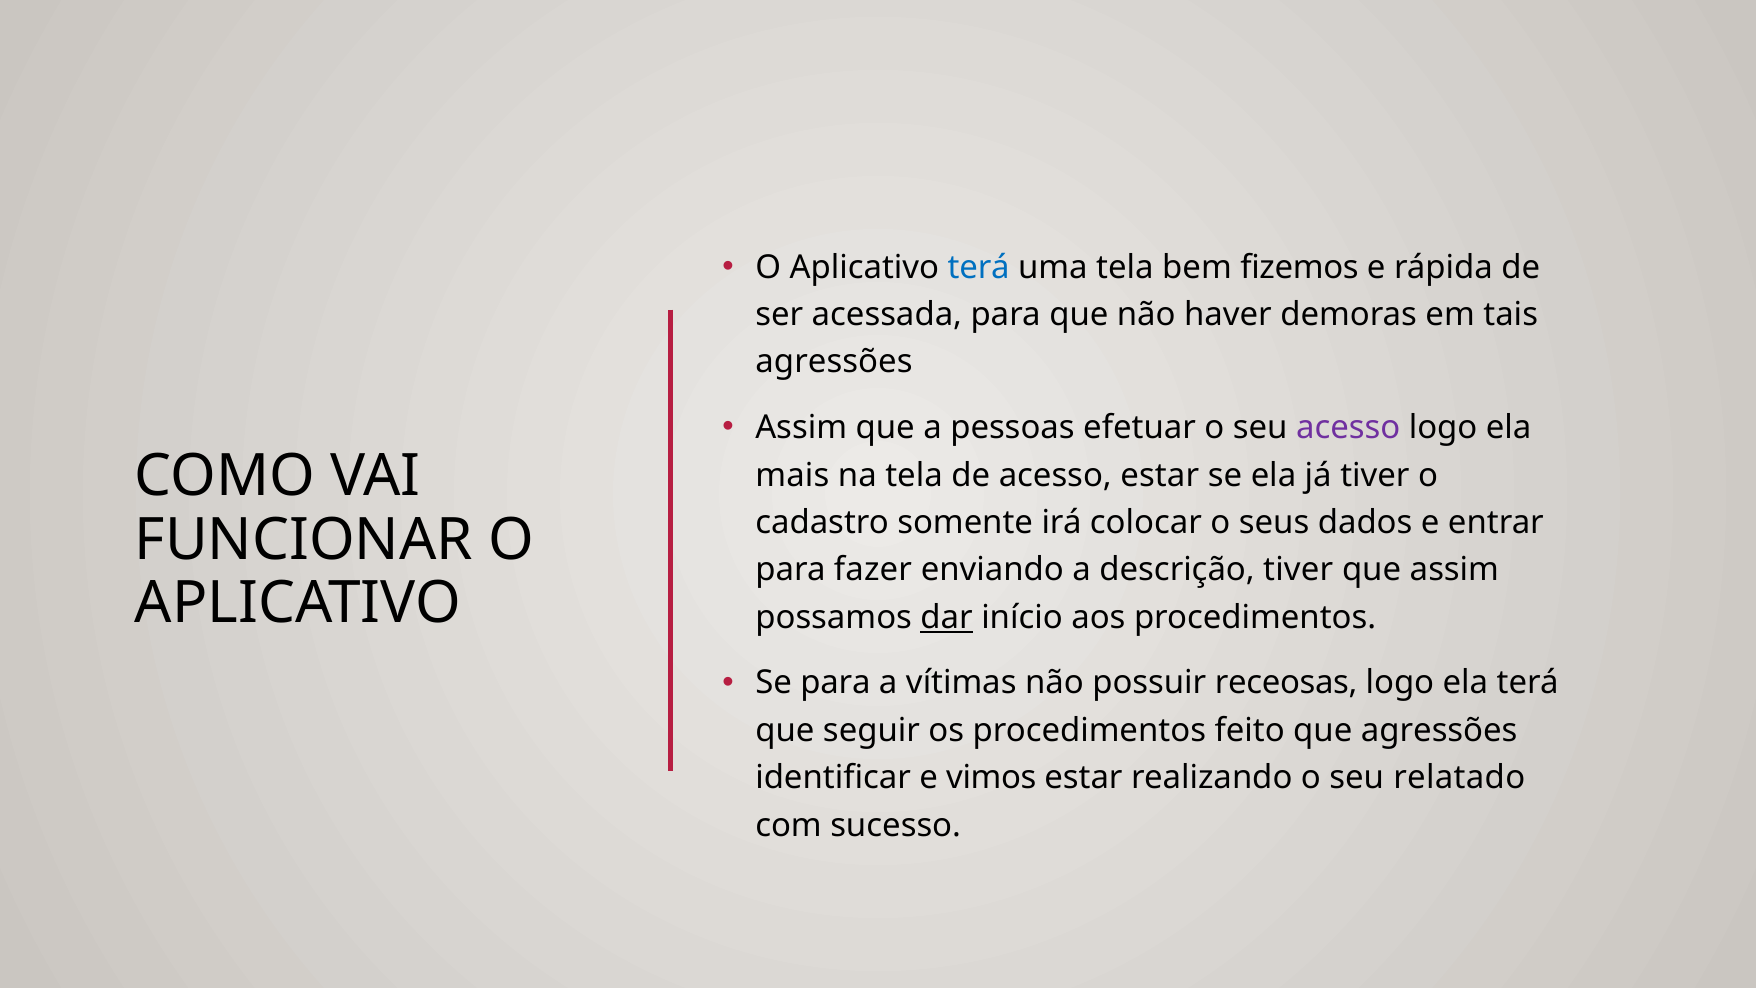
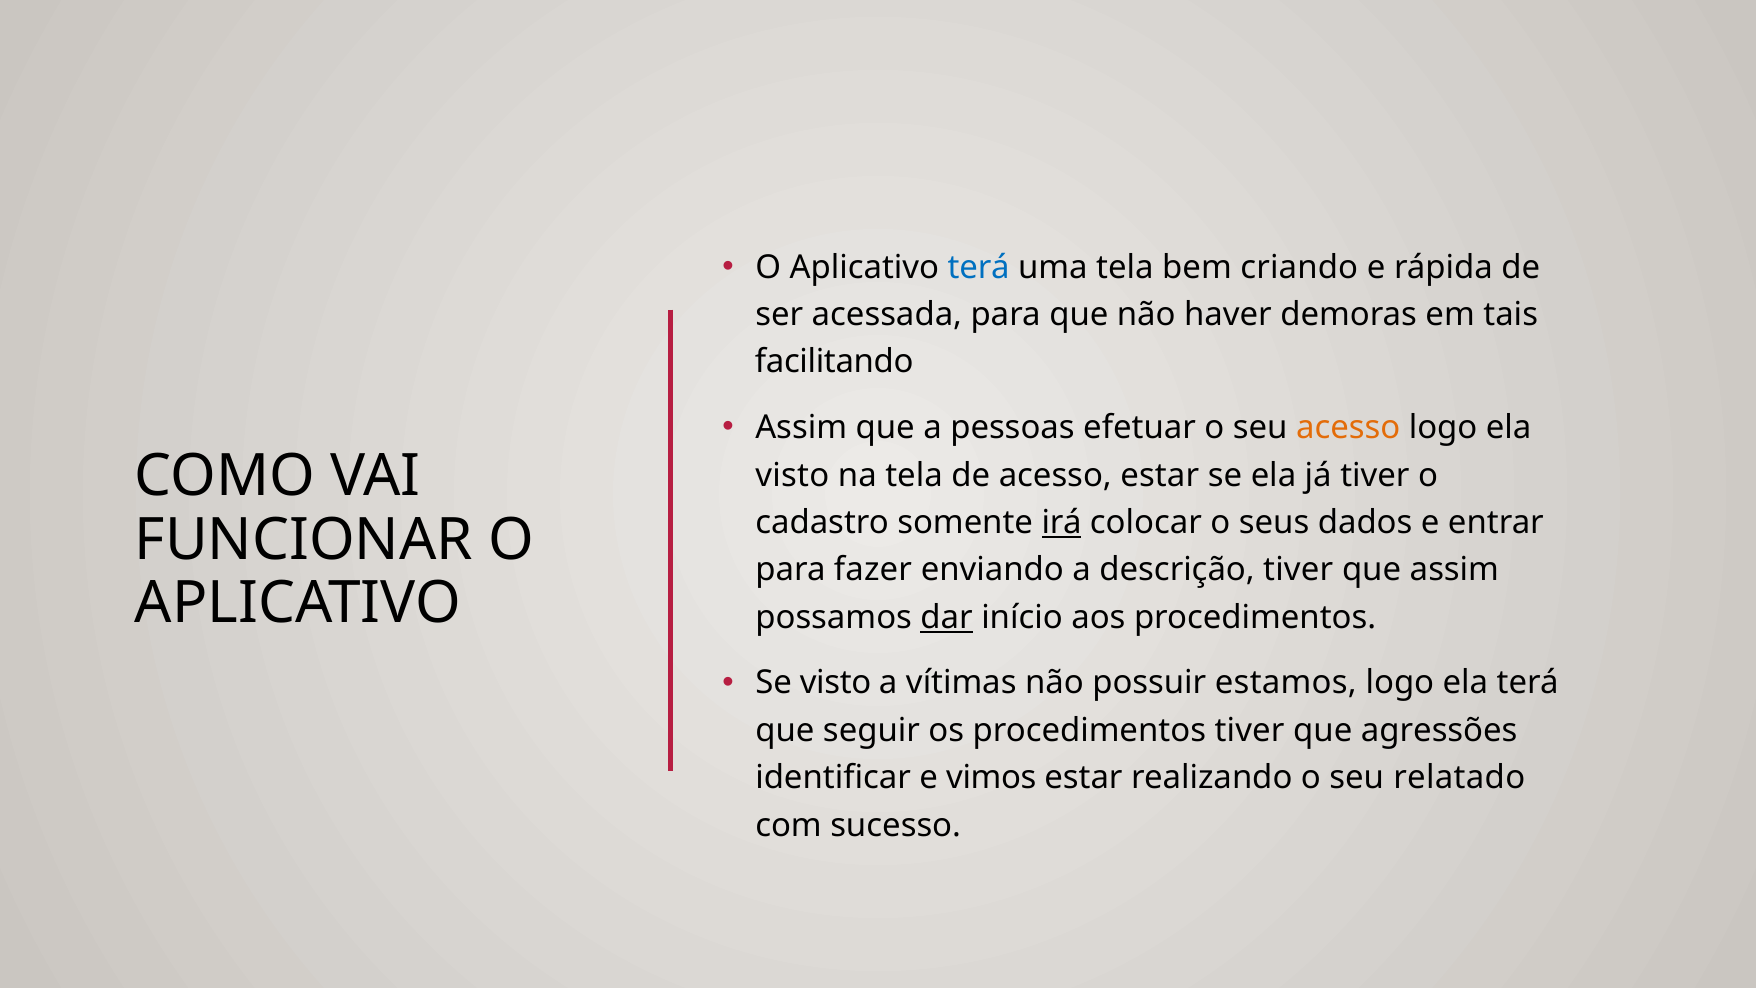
fizemos: fizemos -> criando (1299, 267)
agressões: agressões -> facilitando (834, 362)
acesso colour: purple -> orange (1348, 428)
mais: mais -> visto (792, 475)
irá underline: none -> present (1062, 522)
Se para: para -> visto (836, 683)
receosas: receosas -> estamos (1286, 683)
procedimentos feito: feito -> tiver (1250, 730)
